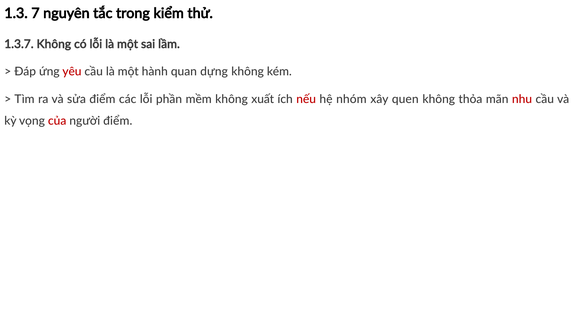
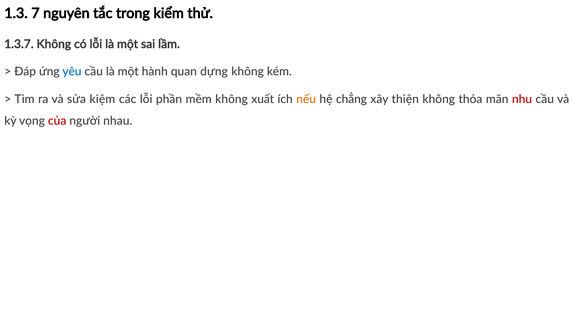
yêu colour: red -> blue (72, 72)
sửa điểm: điểm -> kiệm (102, 99)
nếu colour: red -> orange (306, 99)
nhóm: nhóm -> chẳng (351, 99)
quen: quen -> thiện (405, 99)
người điểm: điểm -> nhau (118, 121)
